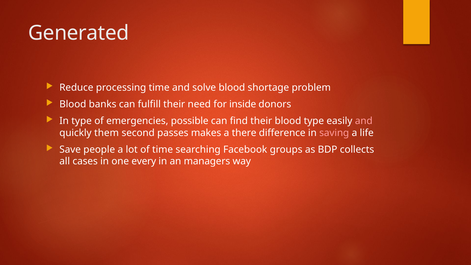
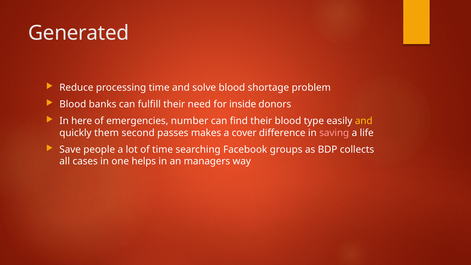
In type: type -> here (82, 121)
possible: possible -> number (190, 121)
and colour: pink -> yellow (364, 121)
there: there -> cover (244, 133)
every: every -> helps (144, 161)
